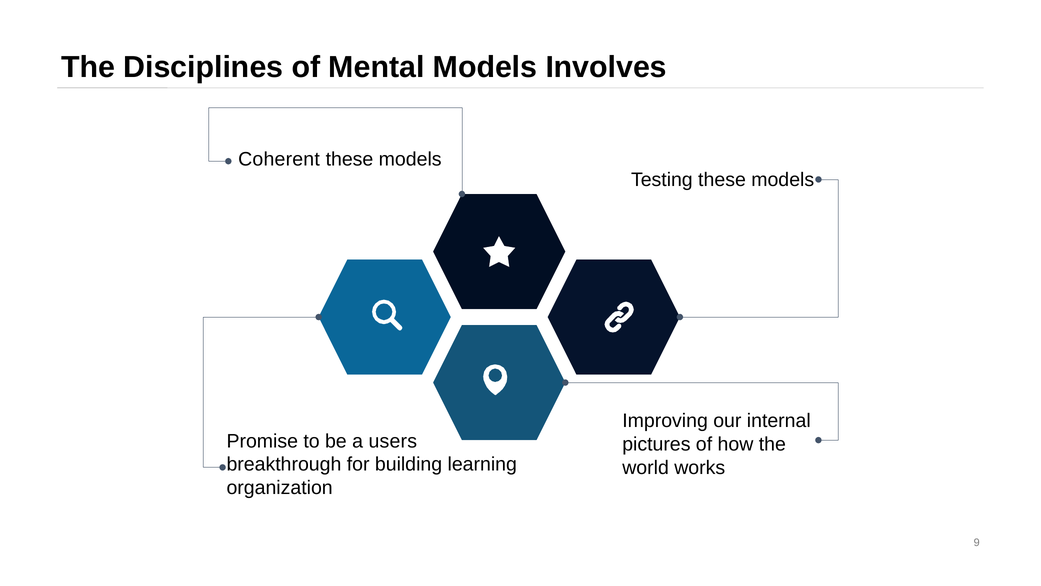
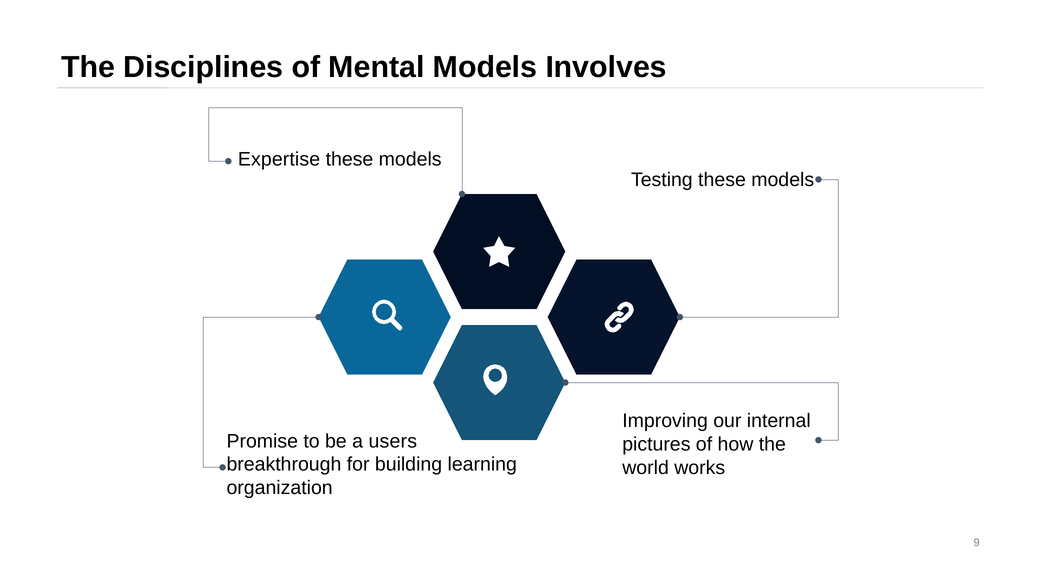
Coherent: Coherent -> Expertise (279, 159)
